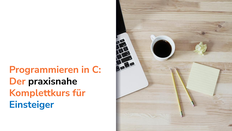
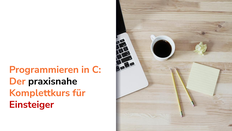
Einsteiger colour: blue -> red (32, 104)
